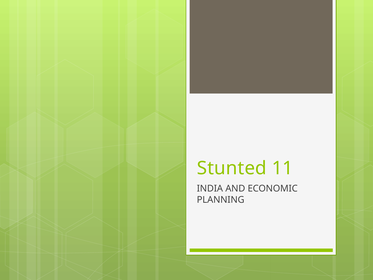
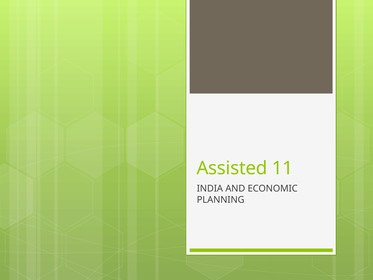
Stunted: Stunted -> Assisted (232, 168)
